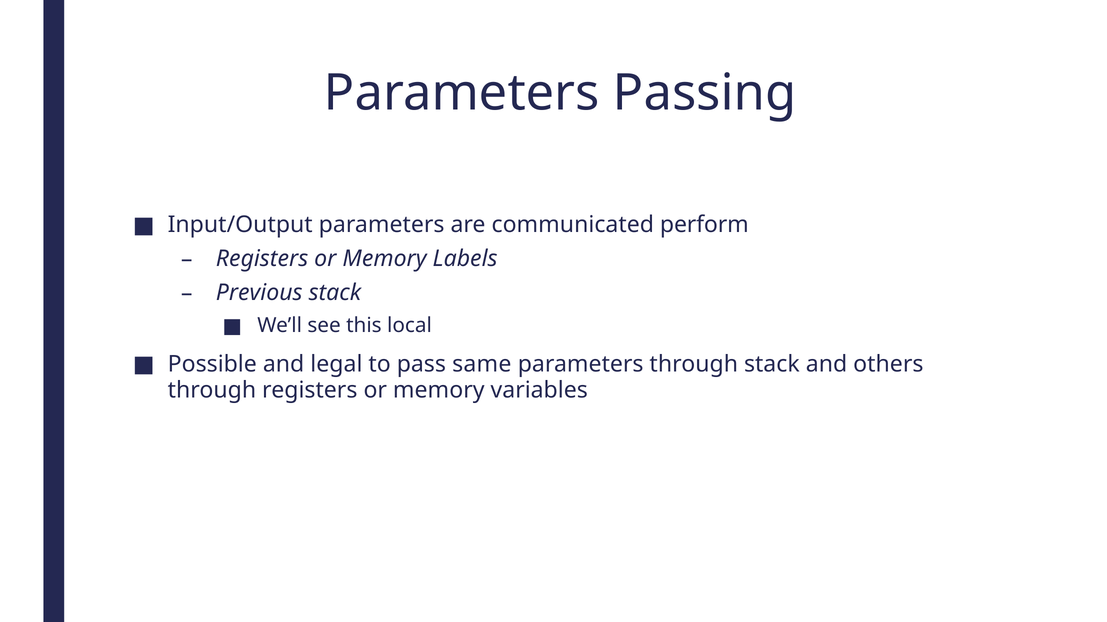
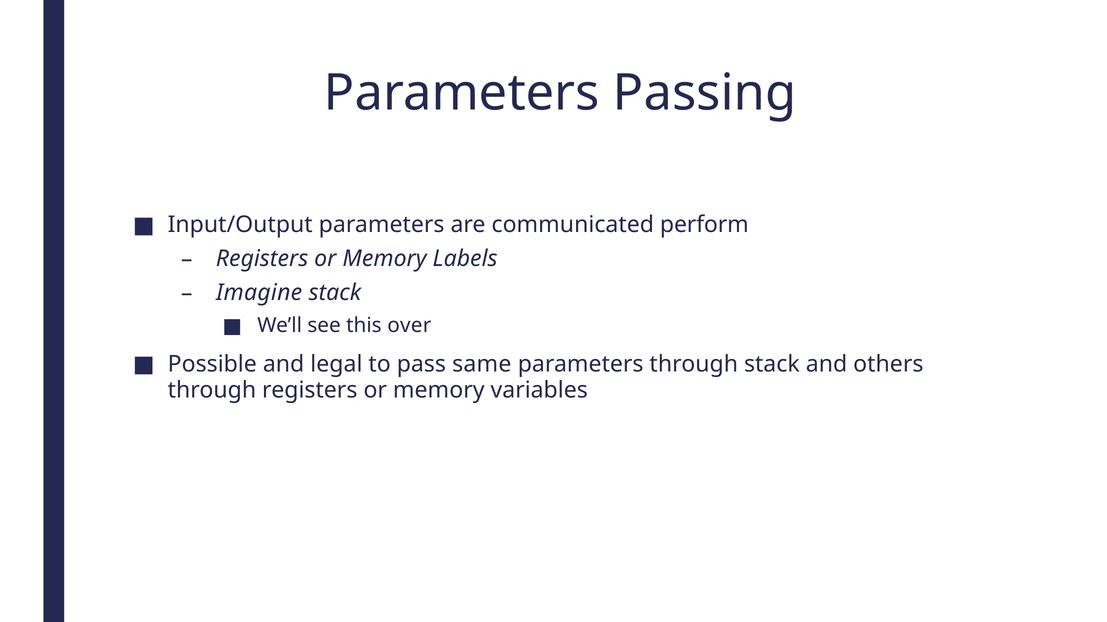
Previous: Previous -> Imagine (259, 293)
local: local -> over (409, 326)
